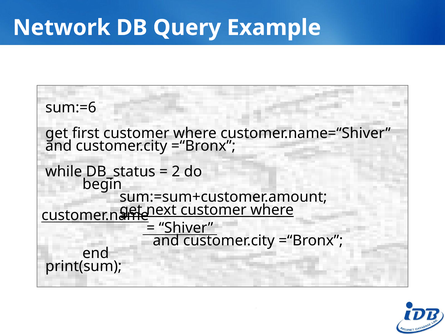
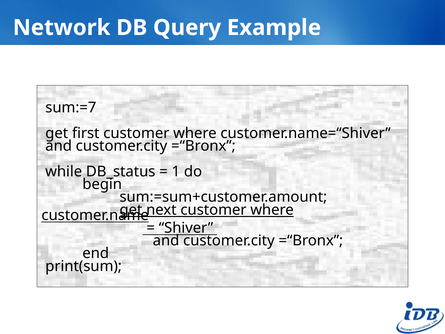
sum:=6: sum:=6 -> sum:=7 (71, 108)
2: 2 -> 1 (176, 171)
